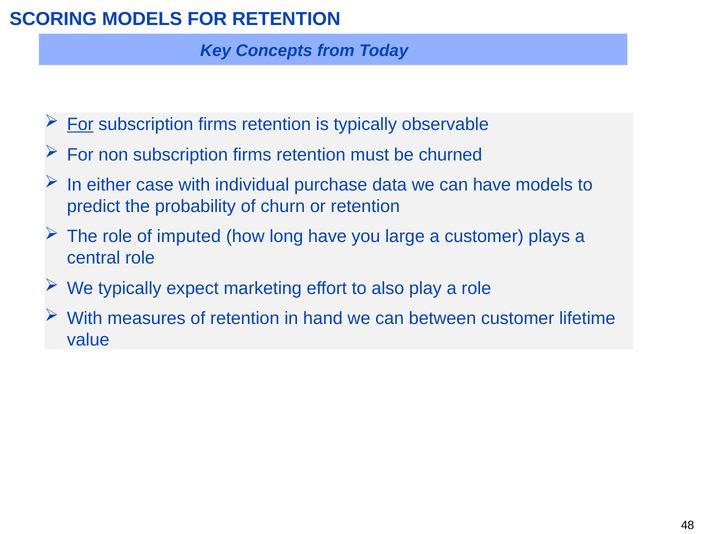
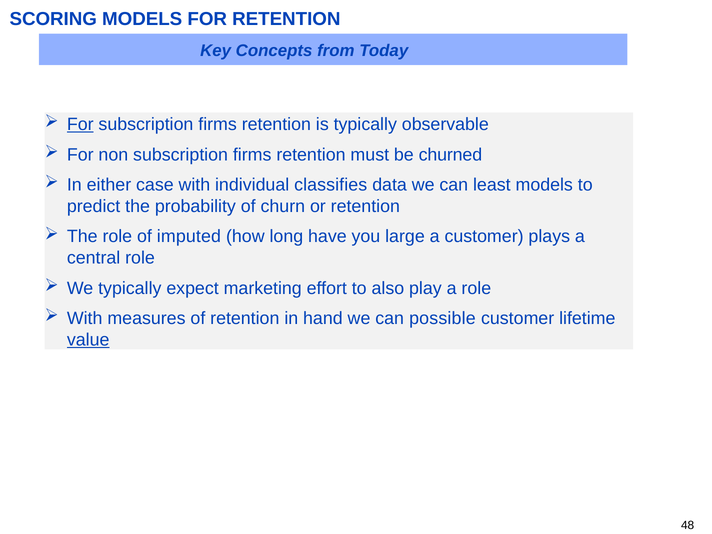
purchase: purchase -> classifies (331, 185)
can have: have -> least (492, 185)
between: between -> possible (442, 319)
value underline: none -> present (88, 340)
